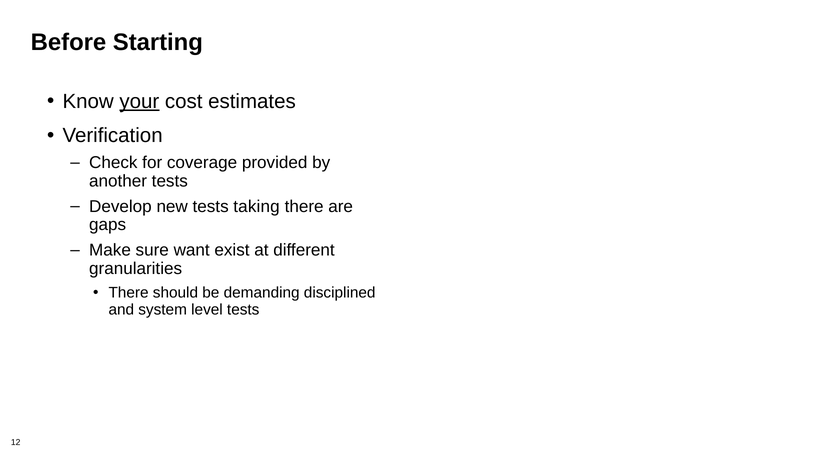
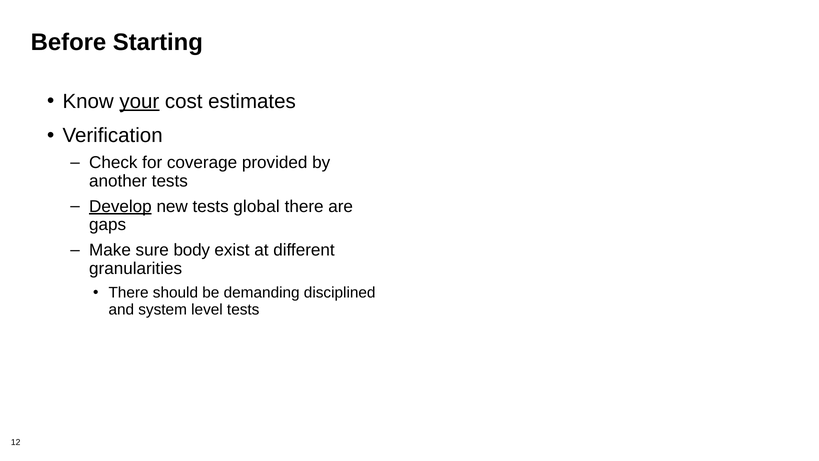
Develop underline: none -> present (120, 206)
taking: taking -> global (257, 206)
want: want -> body (192, 250)
